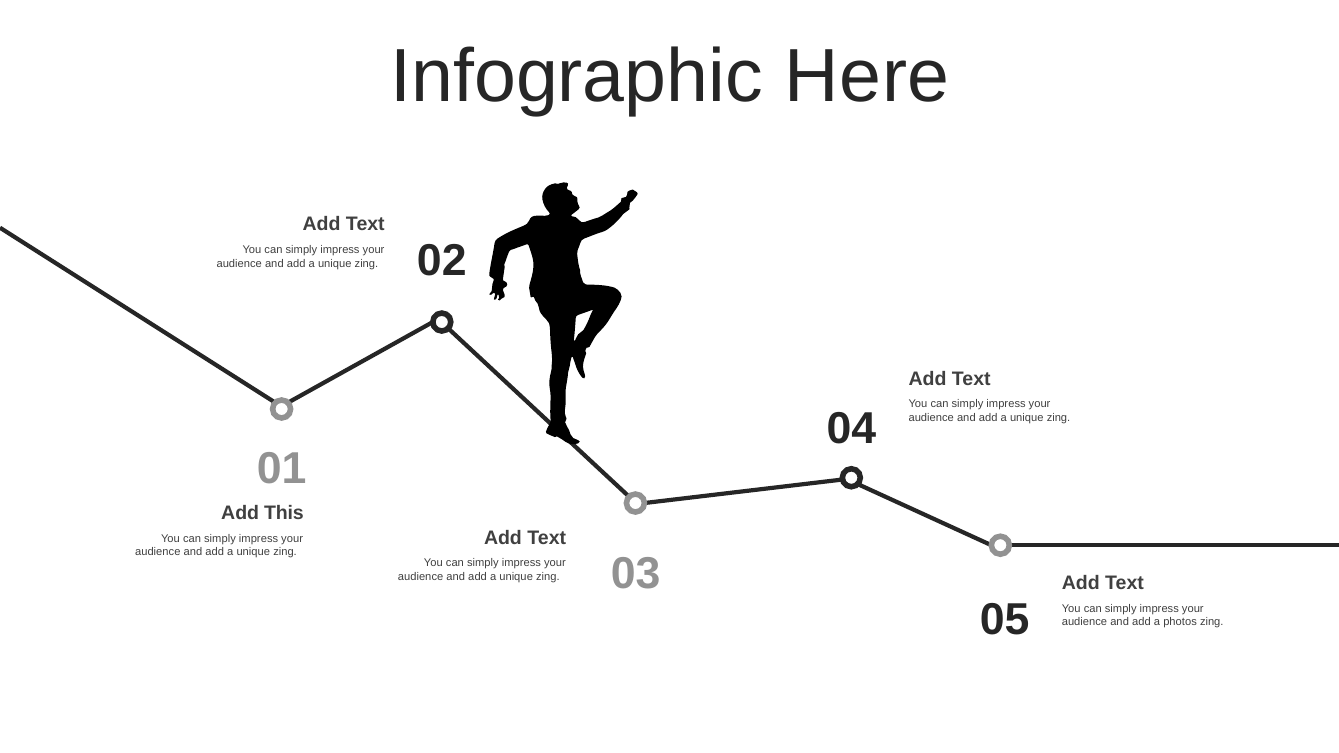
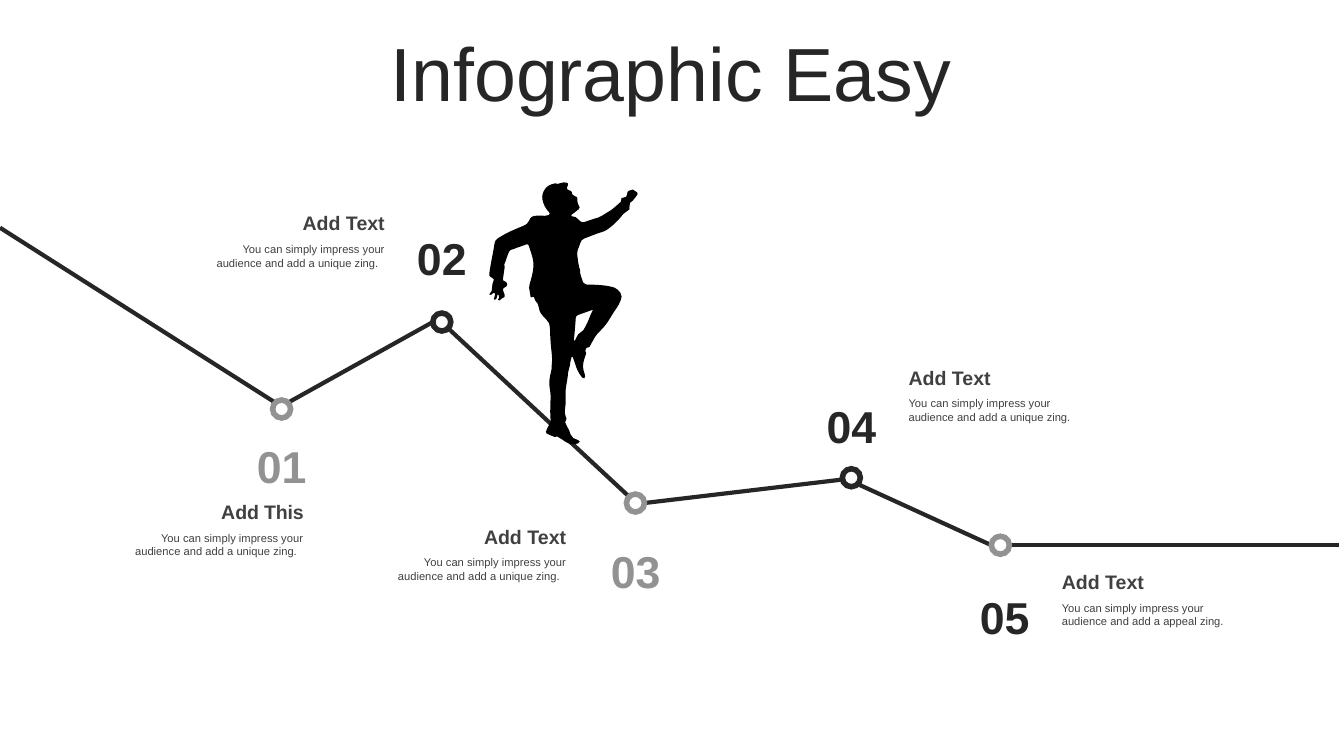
Here: Here -> Easy (867, 77)
photos: photos -> appeal (1180, 622)
